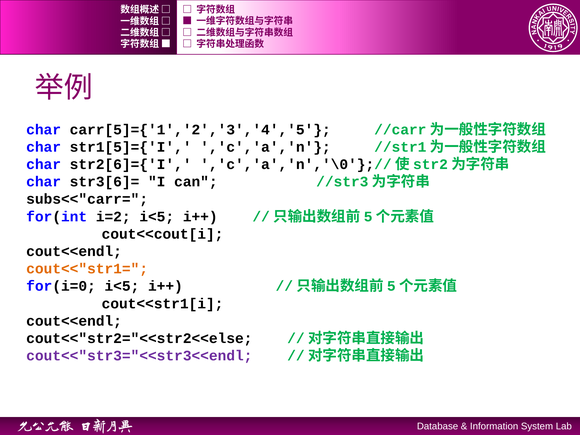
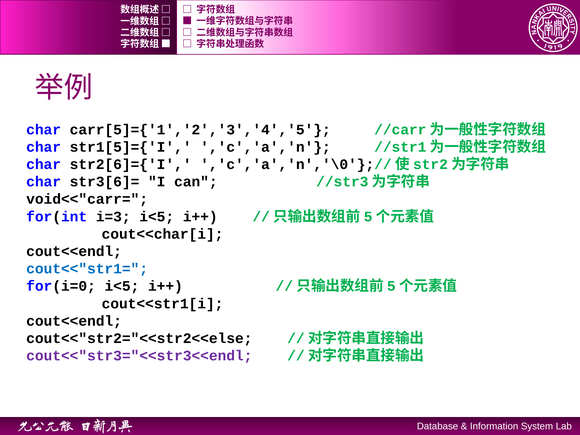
subs<<"carr=: subs<<"carr= -> void<<"carr= (87, 199)
i=2: i=2 -> i=3 (113, 217)
cout<<cout[i: cout<<cout[i -> cout<<char[i (163, 234)
cout<<"str1= colour: orange -> blue (87, 269)
